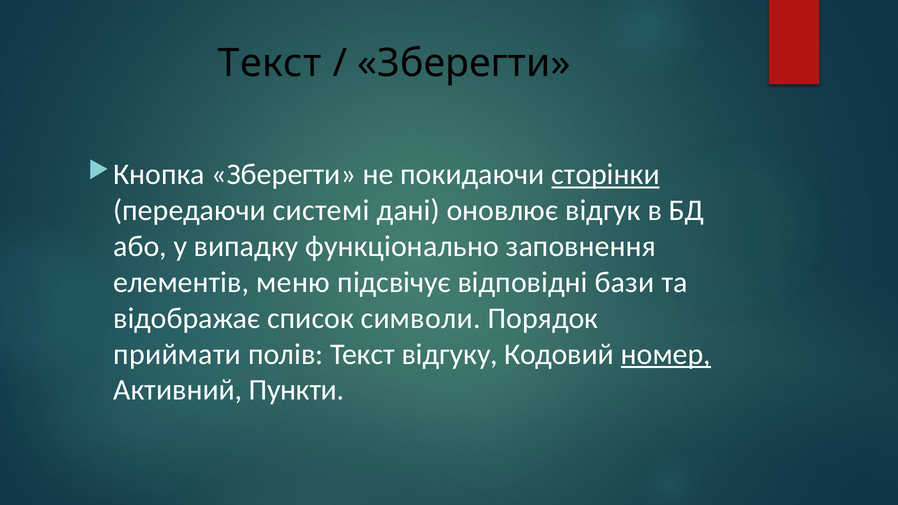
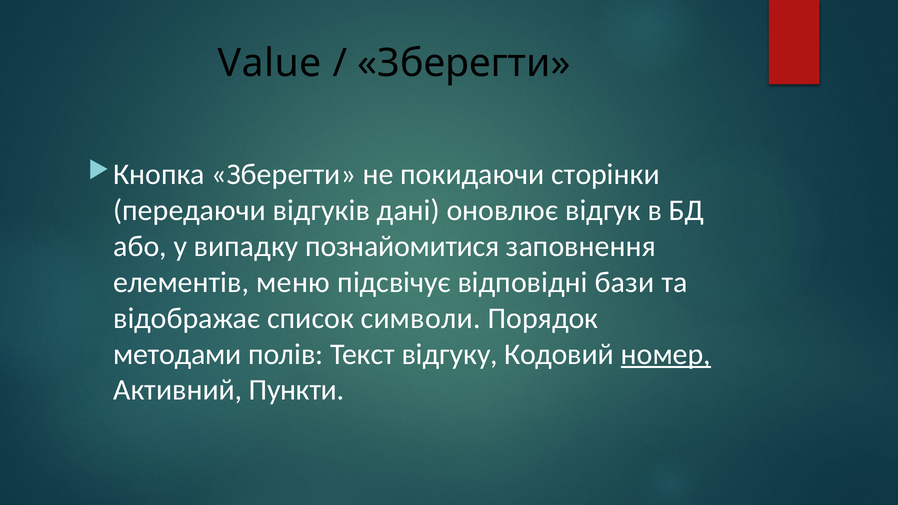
Текст: Текст -> Value (270, 63)
сторінки underline: present -> none (606, 175)
системі: системі -> відгуків (321, 211)
функціонально: функціонально -> познайомитися (402, 246)
приймати: приймати -> методами (177, 354)
